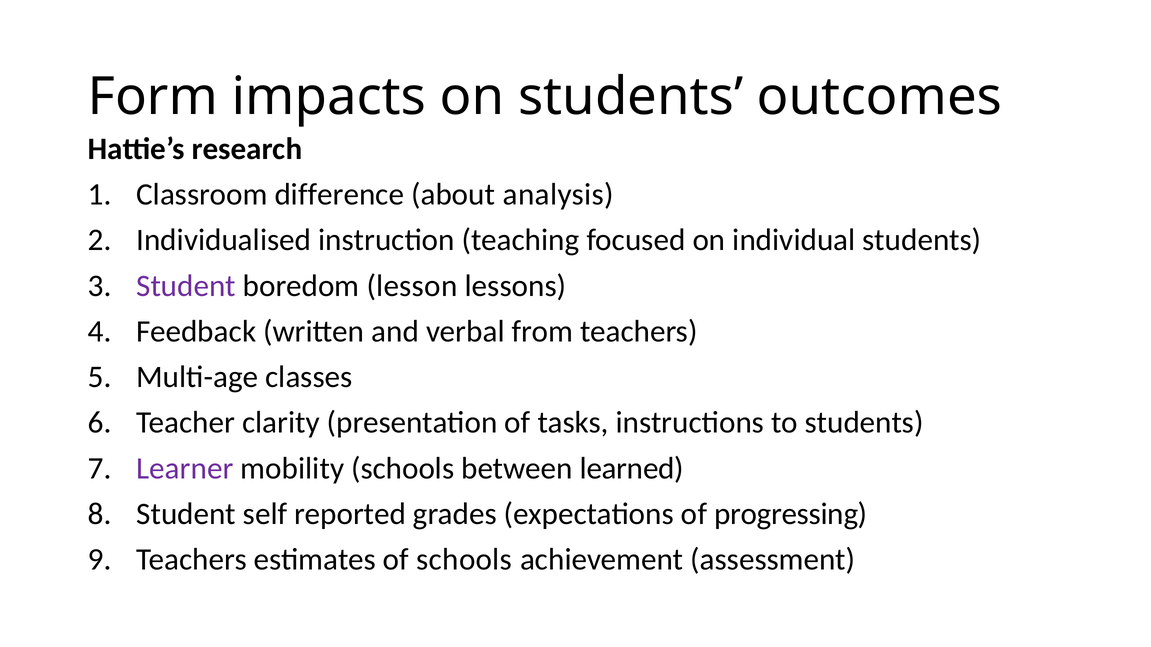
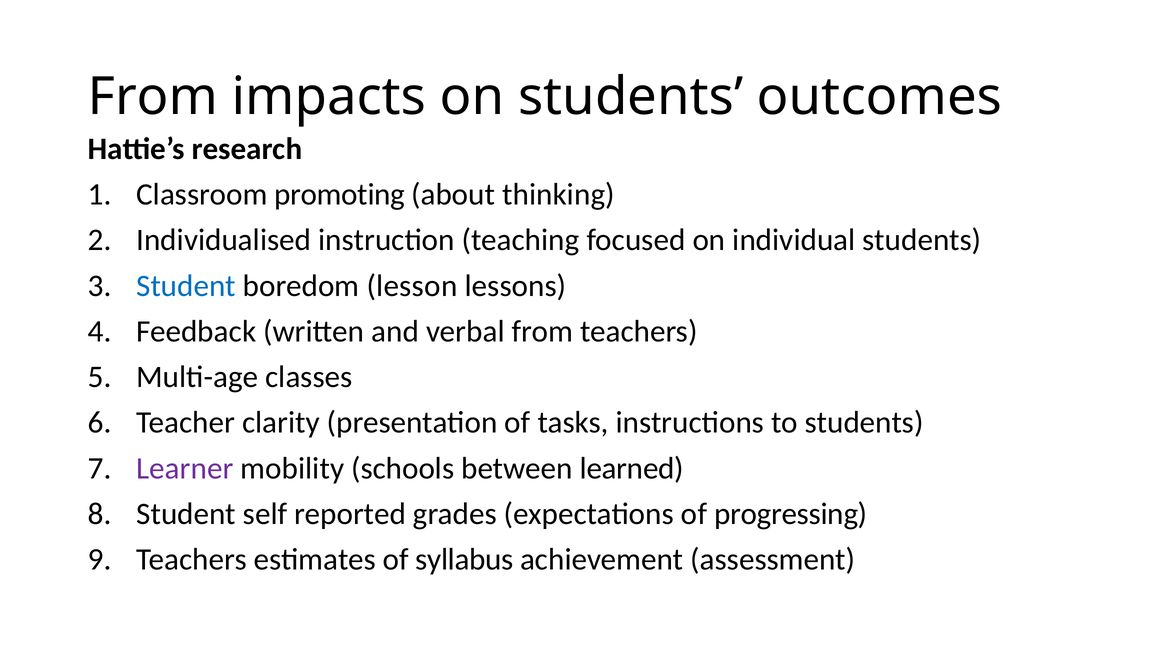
Form: Form -> From (153, 97)
difference: difference -> promoting (340, 195)
analysis: analysis -> thinking (558, 195)
Student colour: purple -> blue (186, 286)
of schools: schools -> syllabus (465, 560)
